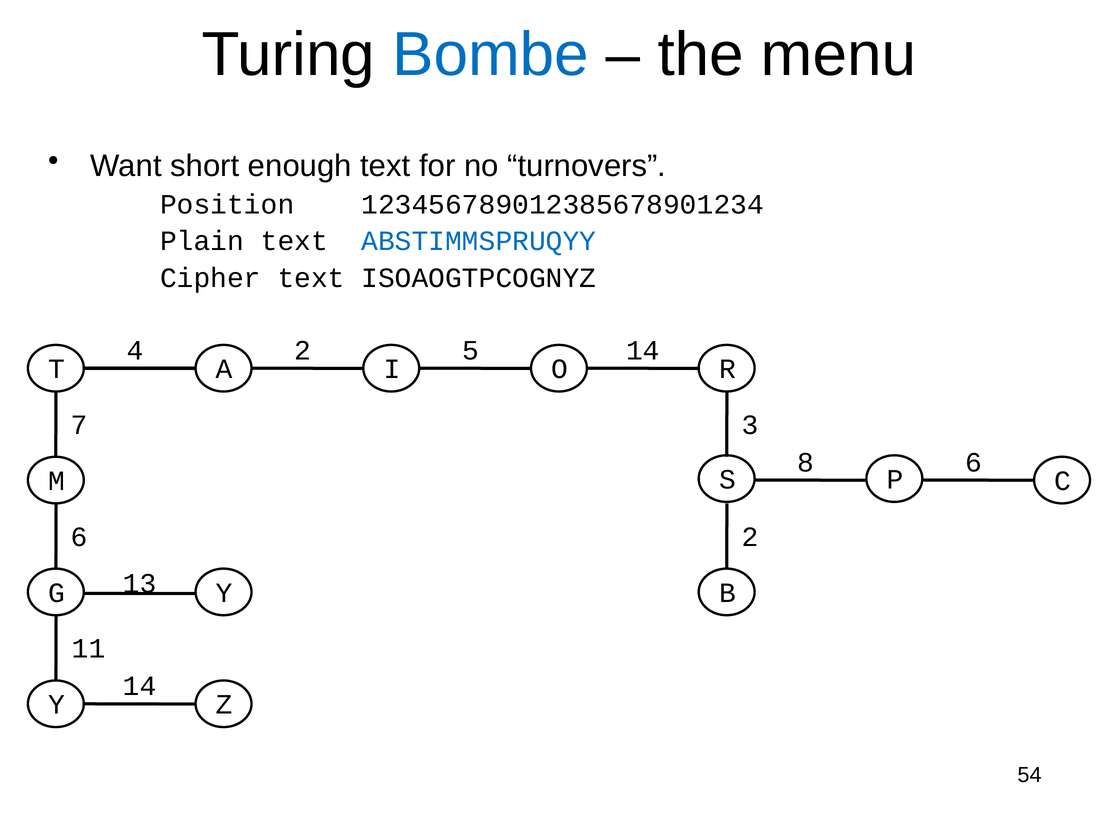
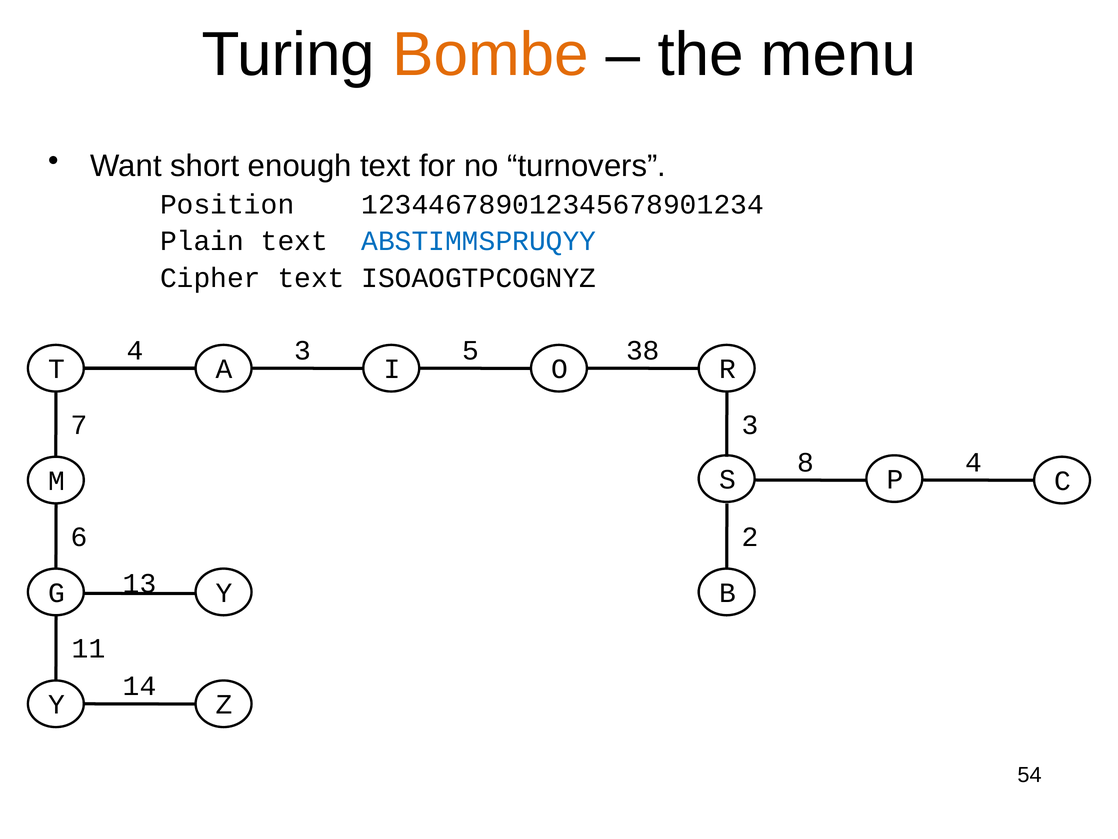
Bombe colour: blue -> orange (490, 55)
123456789012385678901234: 123456789012385678901234 -> 123446789012345678901234 (563, 204)
4 2: 2 -> 3 (303, 350)
5 14: 14 -> 38 (643, 350)
8 6: 6 -> 4 (974, 462)
